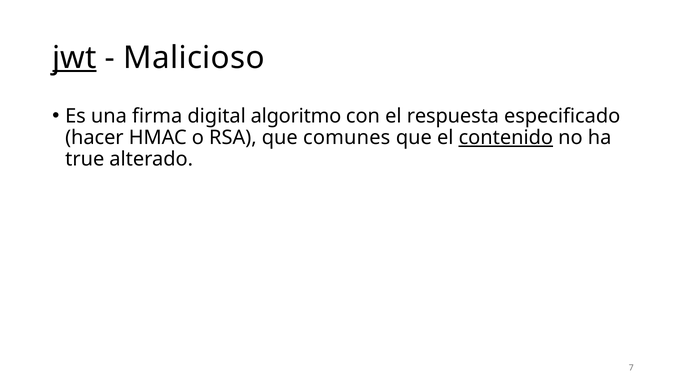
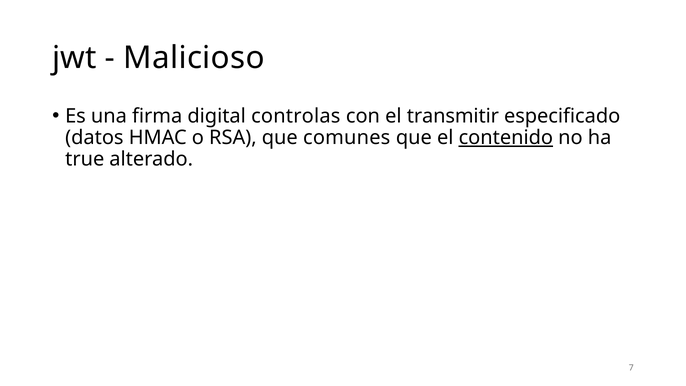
jwt underline: present -> none (74, 58)
algoritmo: algoritmo -> controlas (296, 116)
respuesta: respuesta -> transmitir (453, 116)
hacer: hacer -> datos (94, 138)
